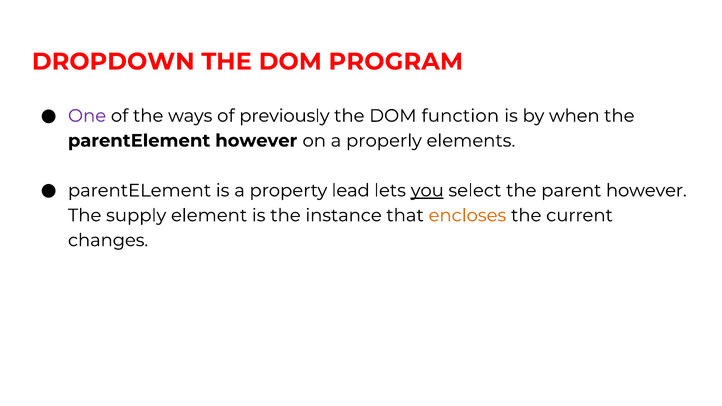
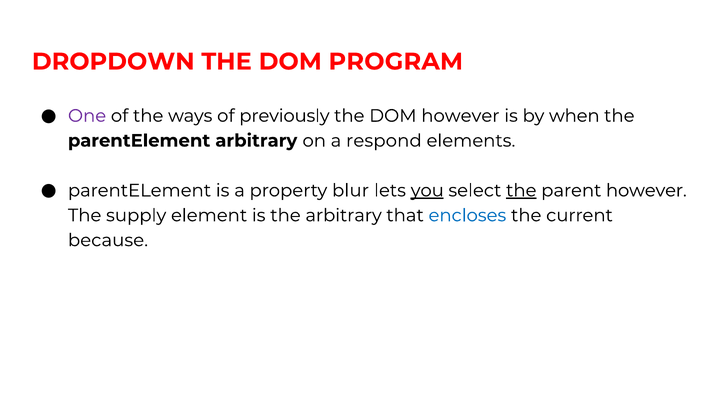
DOM function: function -> however (460, 116)
parentElement however: however -> arbitrary (256, 141)
properly: properly -> respond (384, 141)
lead: lead -> blur (351, 191)
the underline: none -> present (521, 191)
the instance: instance -> arbitrary (344, 215)
encloses colour: orange -> blue (467, 215)
changes: changes -> because (108, 240)
